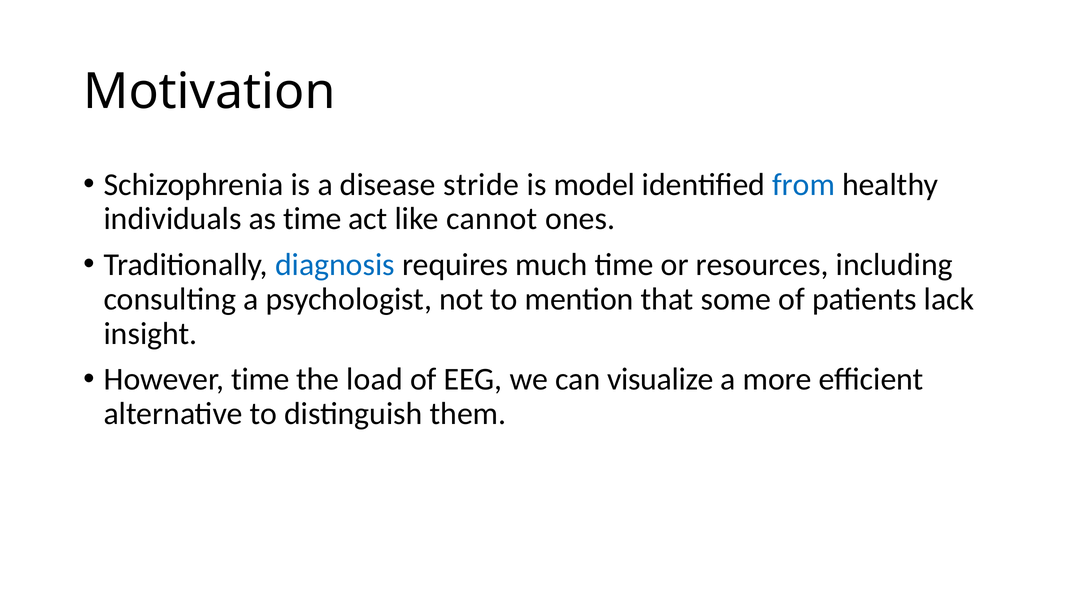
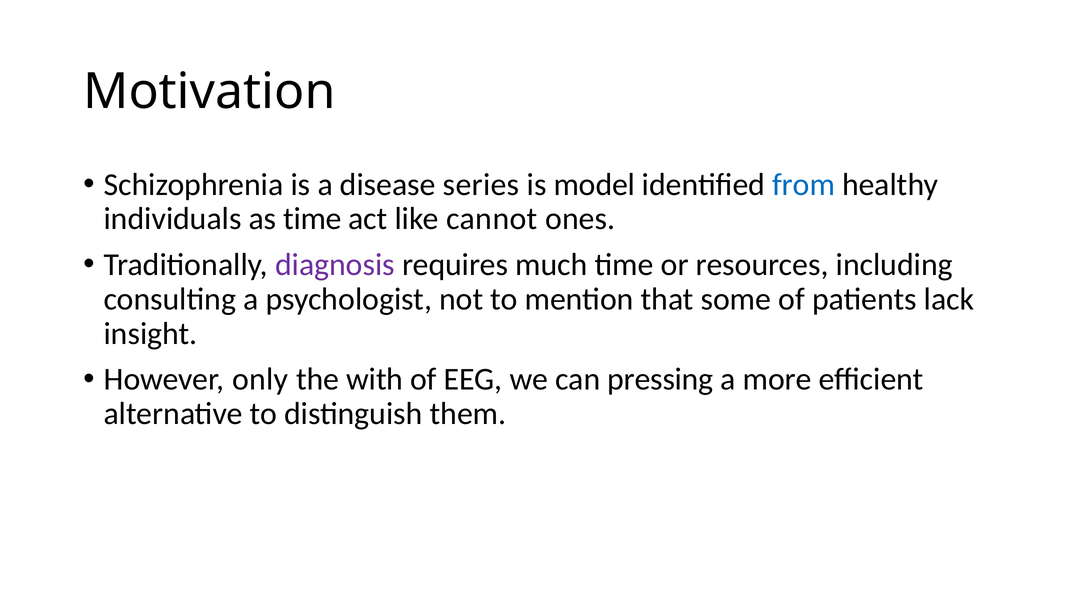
stride: stride -> series (481, 185)
diagnosis colour: blue -> purple (335, 265)
However time: time -> only (260, 379)
load: load -> with (375, 379)
visualize: visualize -> pressing (660, 379)
